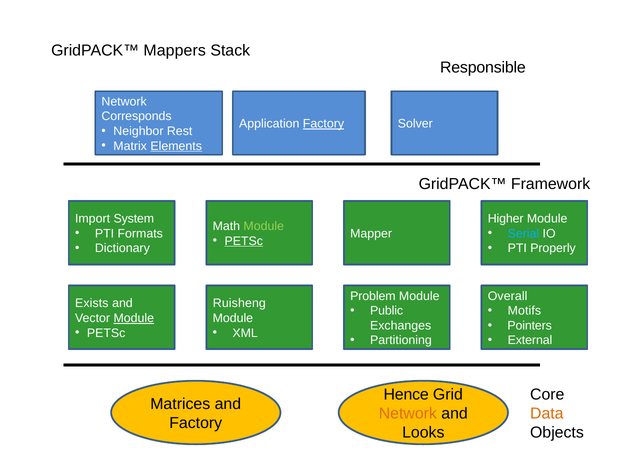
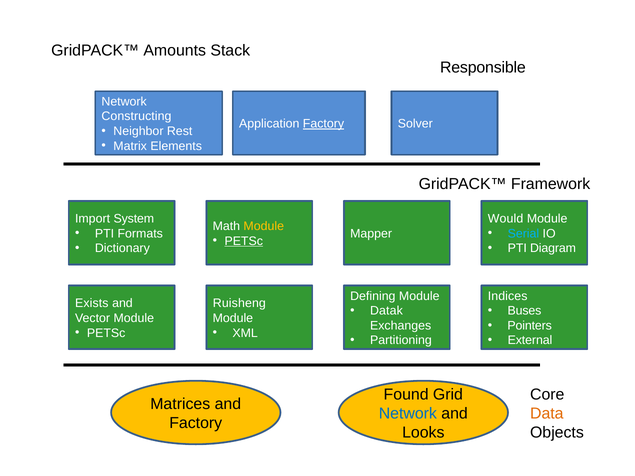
Mappers: Mappers -> Amounts (175, 51)
Corresponds: Corresponds -> Constructing (136, 116)
Elements underline: present -> none (176, 146)
Higher: Higher -> Would (506, 219)
Module colour: light green -> yellow (264, 226)
Properly: Properly -> Diagram (553, 248)
Problem: Problem -> Defining (373, 296)
Overall: Overall -> Indices (508, 296)
Public: Public -> Datak (386, 311)
Motifs: Motifs -> Buses (524, 311)
Module underline: present -> none (134, 318)
Hence: Hence -> Found (406, 395)
Network colour: orange -> blue (408, 414)
